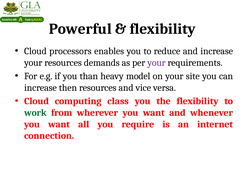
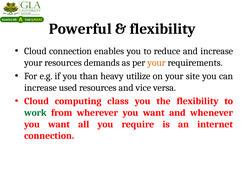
Cloud processors: processors -> connection (70, 51)
your colour: purple -> orange (156, 63)
model: model -> utilize (138, 76)
then: then -> used (68, 88)
